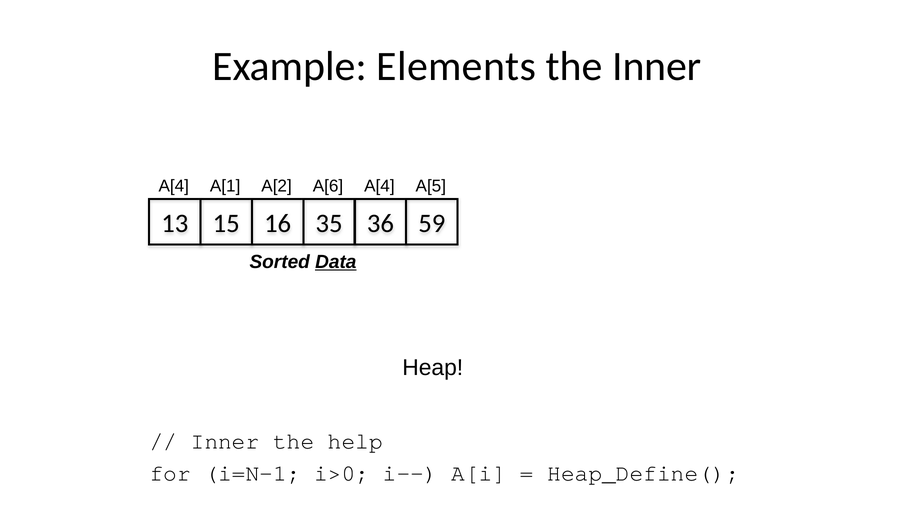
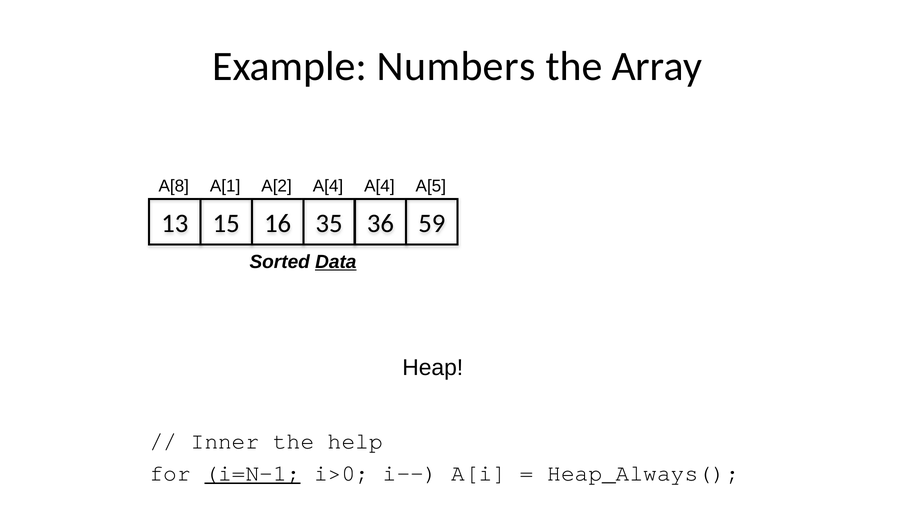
Elements: Elements -> Numbers (456, 66)
the Inner: Inner -> Array (657, 66)
A[4: A[4 -> A[8 (174, 186)
A[6: A[6 -> A[4 (328, 186)
i=N-1 underline: none -> present (253, 473)
Heap_Define(: Heap_Define( -> Heap_Always( (643, 473)
